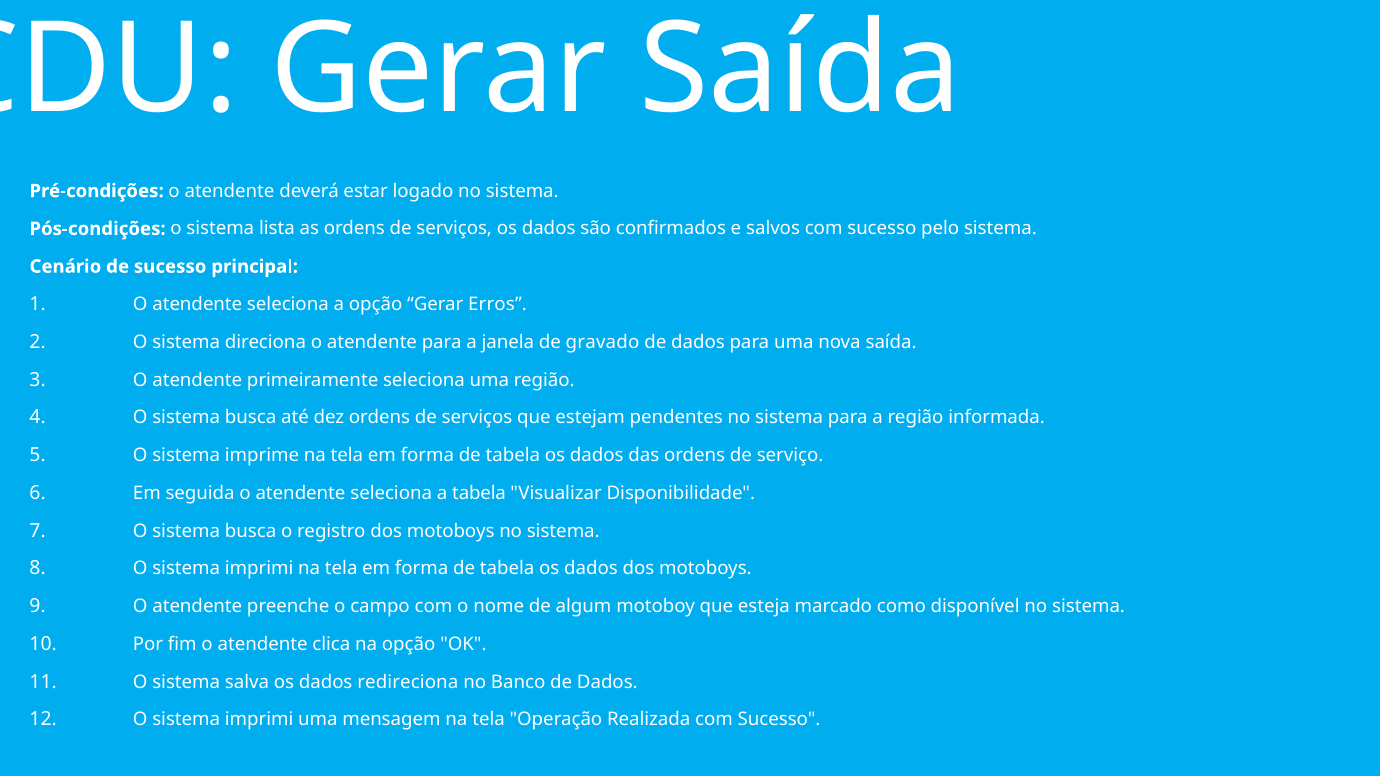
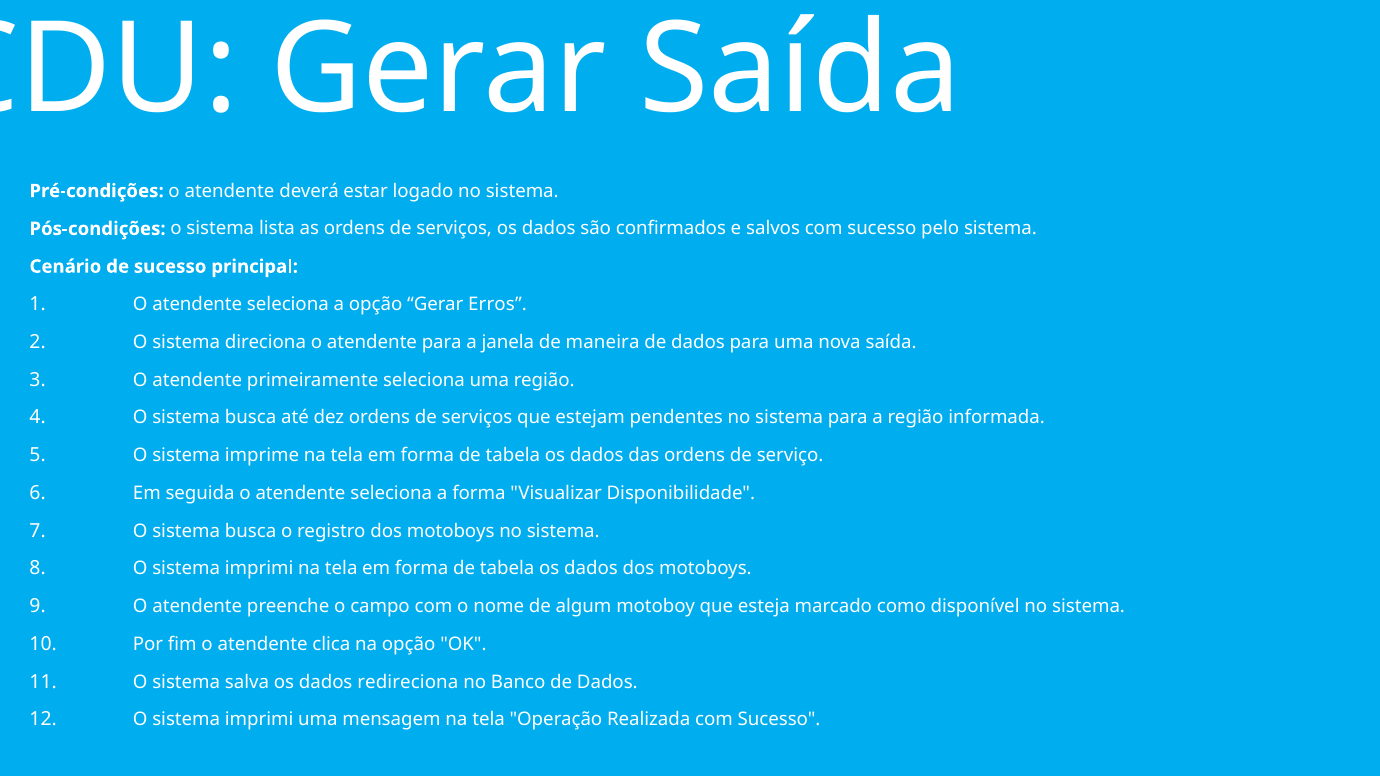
gravado: gravado -> maneira (603, 342)
a tabela: tabela -> forma (479, 493)
